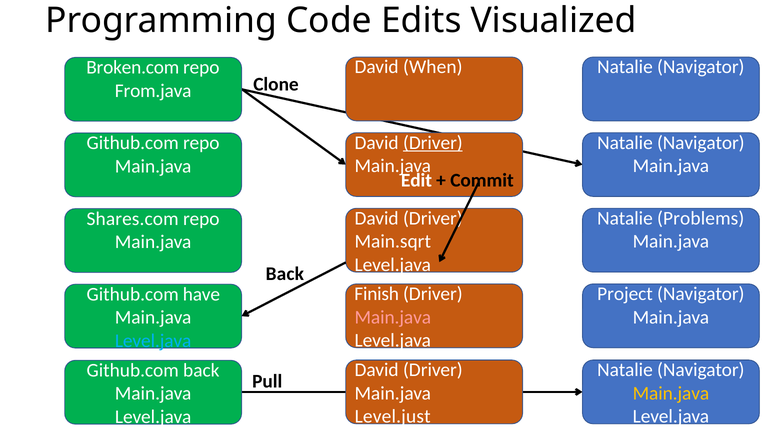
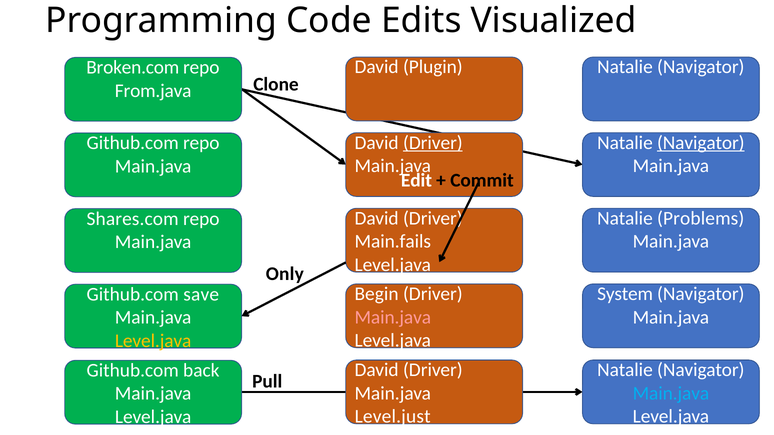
When: When -> Plugin (433, 67)
Navigator underline: none -> present (701, 143)
Main.sqrt: Main.sqrt -> Main.fails (393, 242)
Back: Back -> Only (285, 274)
Finish: Finish -> Begin (377, 294)
Project: Project -> System (625, 294)
have: have -> save (201, 295)
Level.java colour: light blue -> yellow (153, 341)
Main.java colour: yellow -> light blue (671, 394)
